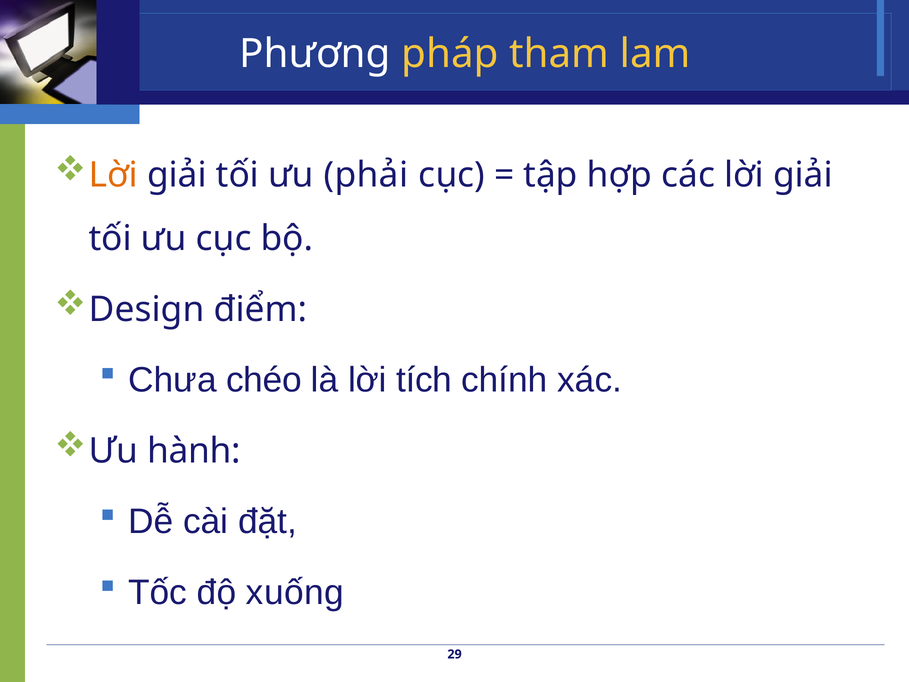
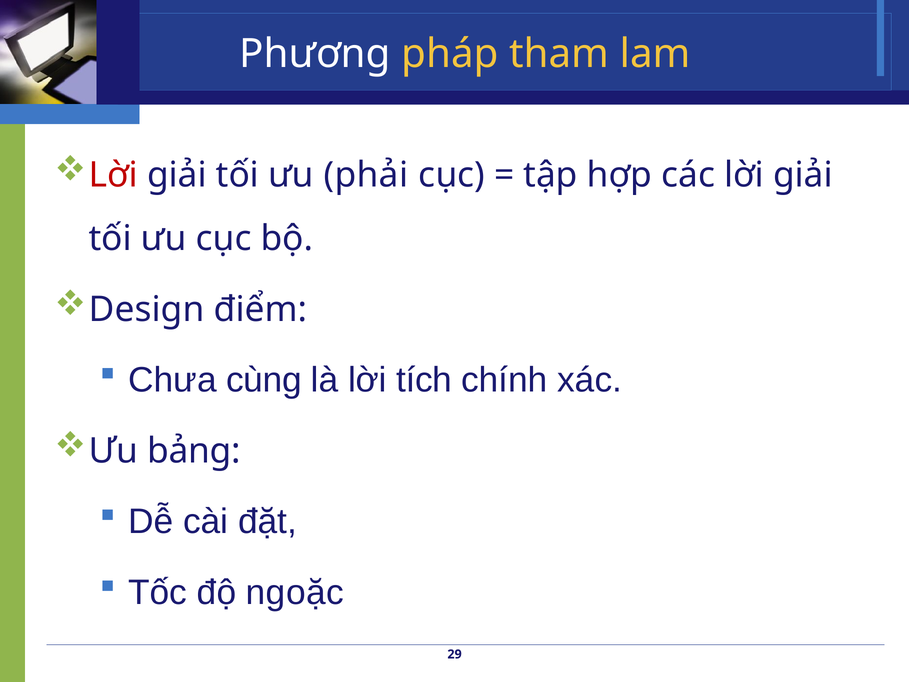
Lời colour: orange -> red (113, 175)
chéo: chéo -> cùng (264, 380)
hành: hành -> bảng (194, 451)
xuống: xuống -> ngoặc (295, 592)
